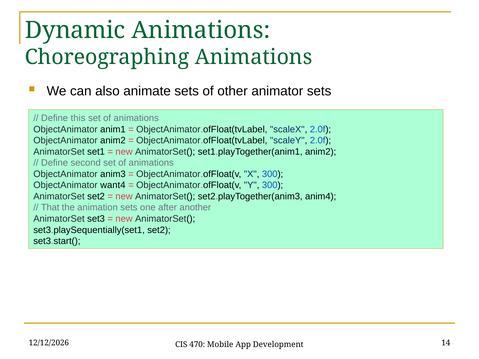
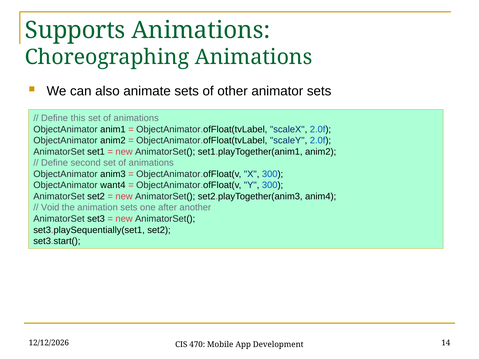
Dynamic: Dynamic -> Supports (75, 30)
That: That -> Void (50, 208)
